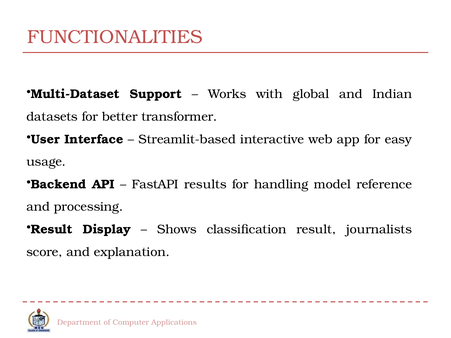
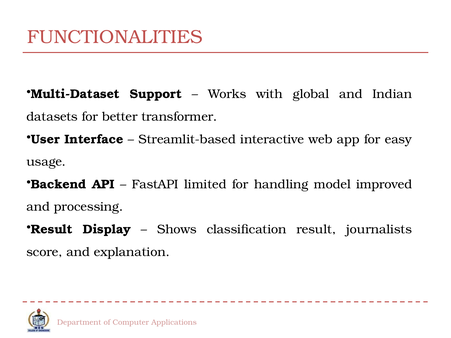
results: results -> limited (205, 184)
reference: reference -> improved (384, 184)
